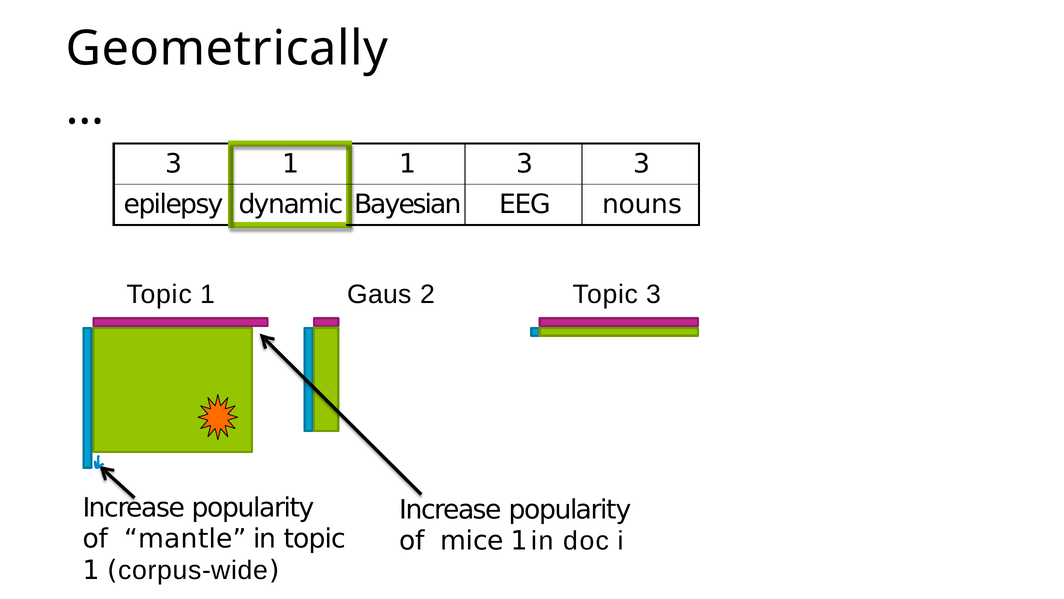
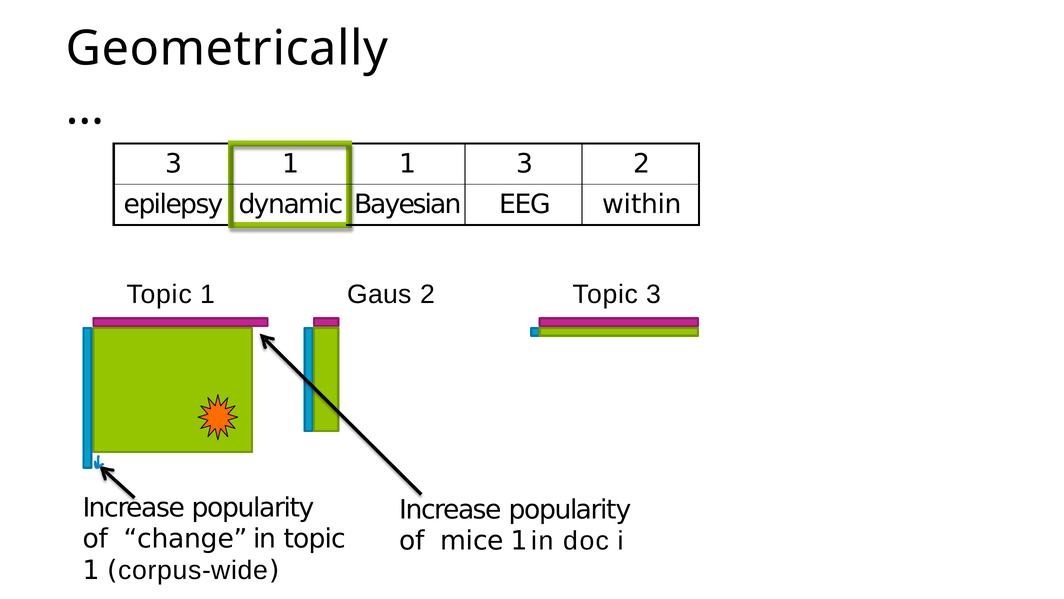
3 3: 3 -> 2 (642, 164)
nouns: nouns -> within (642, 204)
mantle: mantle -> change (186, 539)
